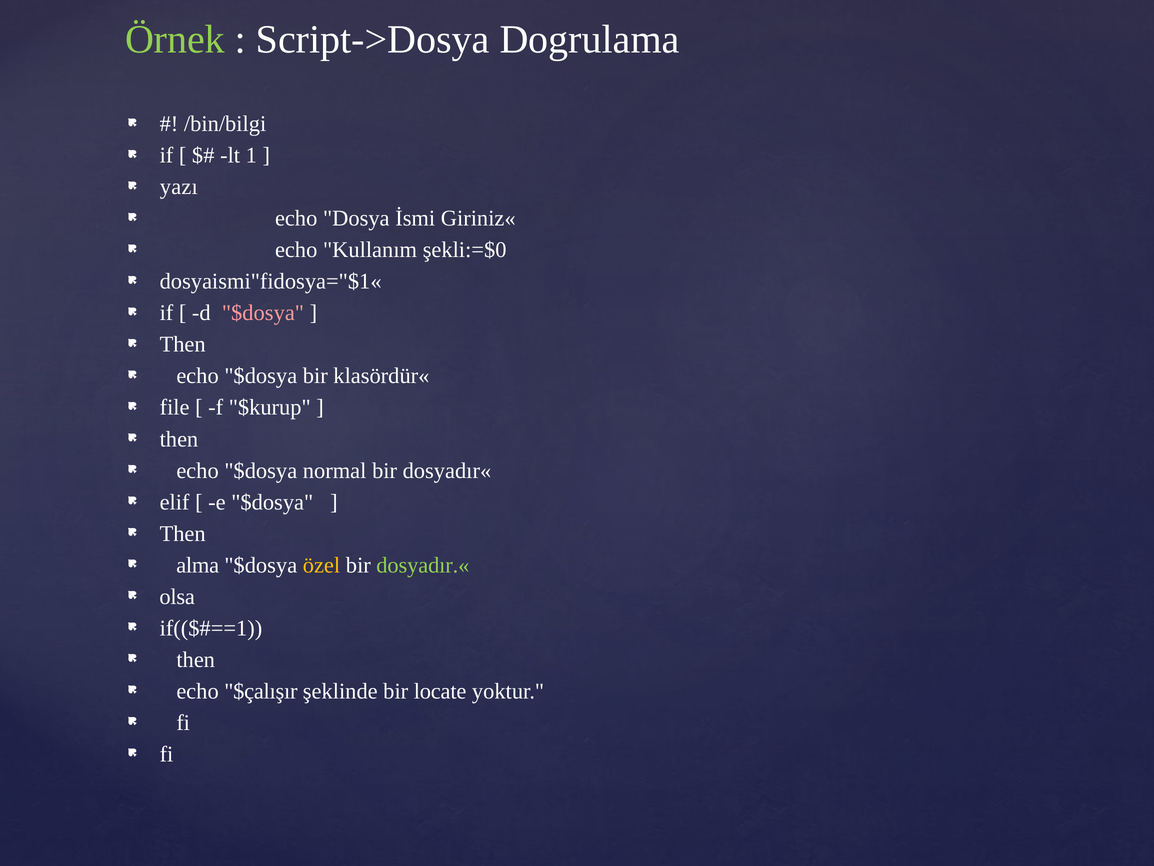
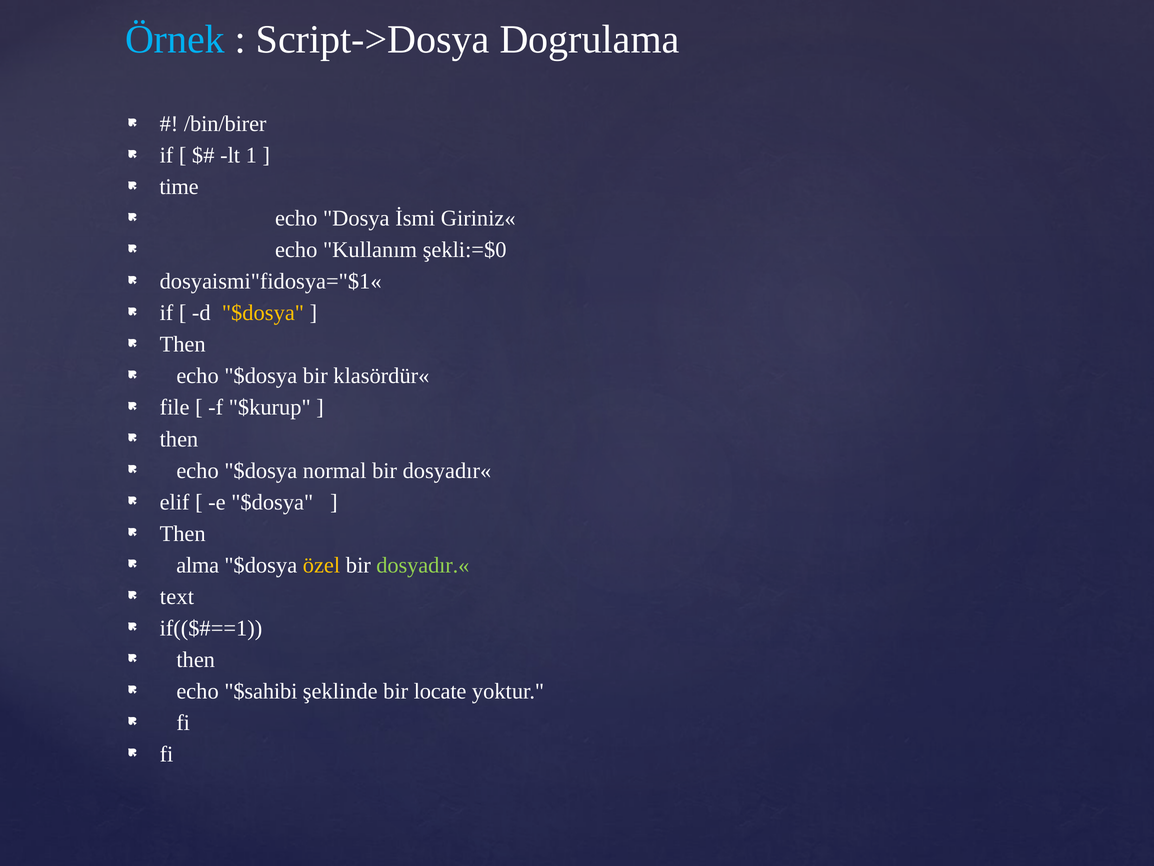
Örnek colour: light green -> light blue (175, 39)
/bin/bilgi: /bin/bilgi -> /bin/birer (225, 124)
yazı: yazı -> time (179, 187)
$dosya colour: pink -> yellow (263, 313)
olsa: olsa -> text (177, 596)
$çalışır: $çalışır -> $sahibi (261, 691)
